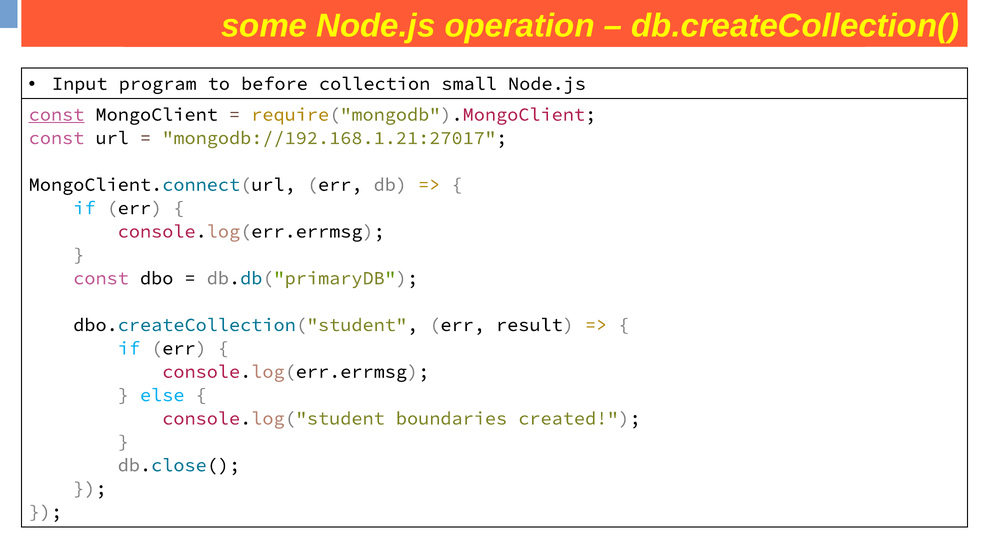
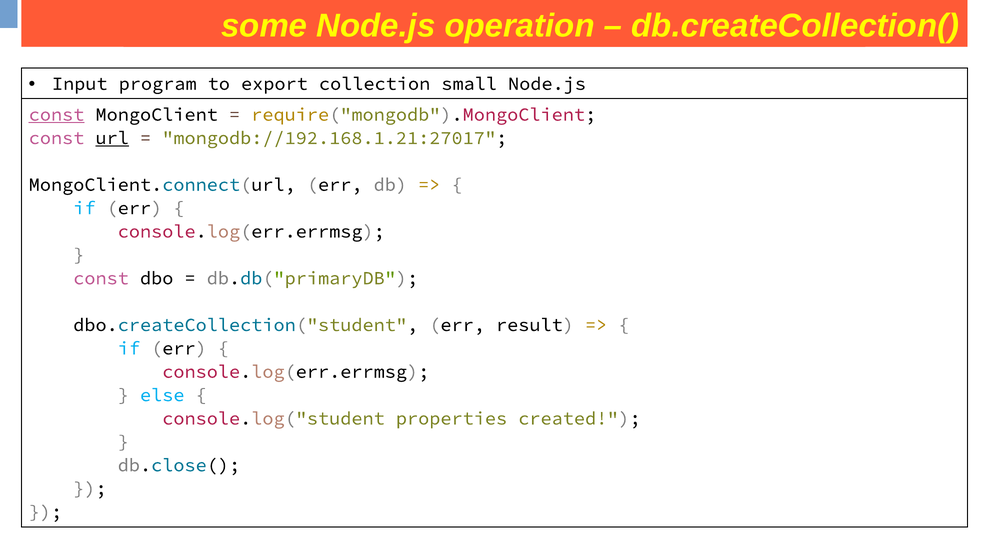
before: before -> export (274, 84)
url underline: none -> present (112, 138)
boundaries: boundaries -> properties (452, 419)
